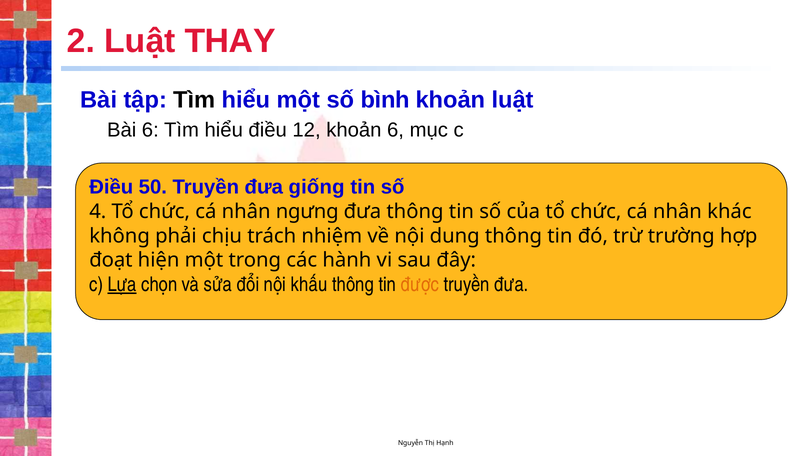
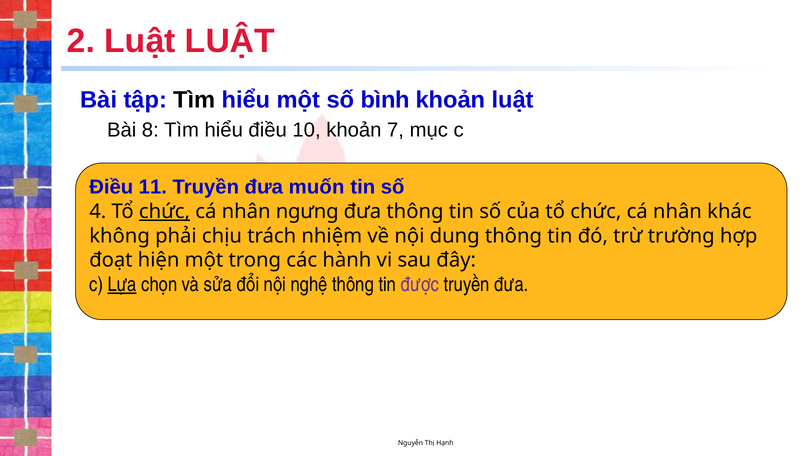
Luật THAY: THAY -> LUẬT (230, 41)
Bài 6: 6 -> 8 (150, 130)
12: 12 -> 10 (307, 130)
khoản 6: 6 -> 7 (396, 130)
50: 50 -> 11 (153, 187)
giống: giống -> muốn (317, 187)
chức underline: none -> present (164, 212)
khấu: khấu -> nghệ (309, 285)
được colour: orange -> purple (420, 285)
